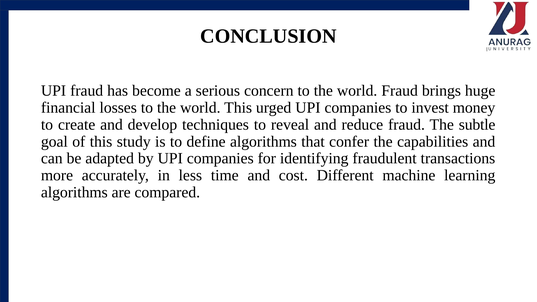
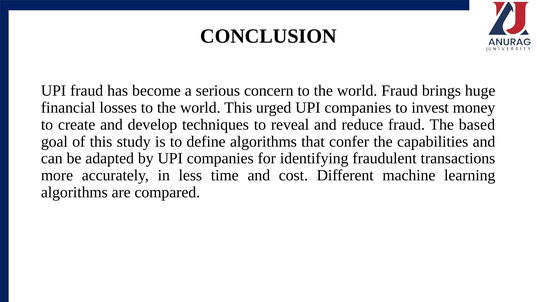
subtle: subtle -> based (477, 125)
